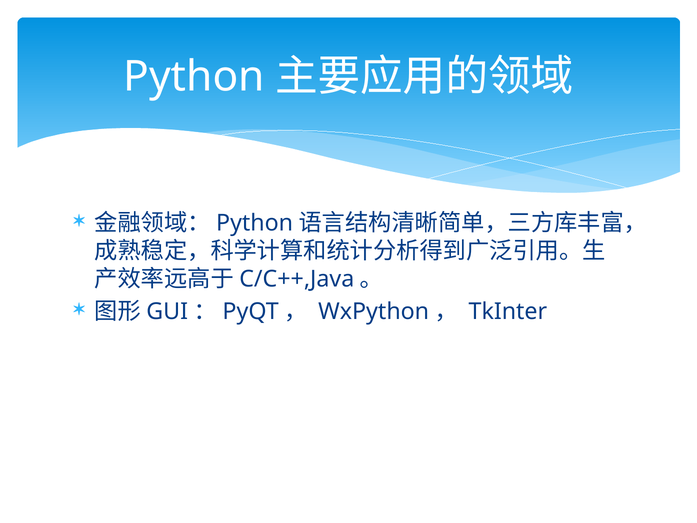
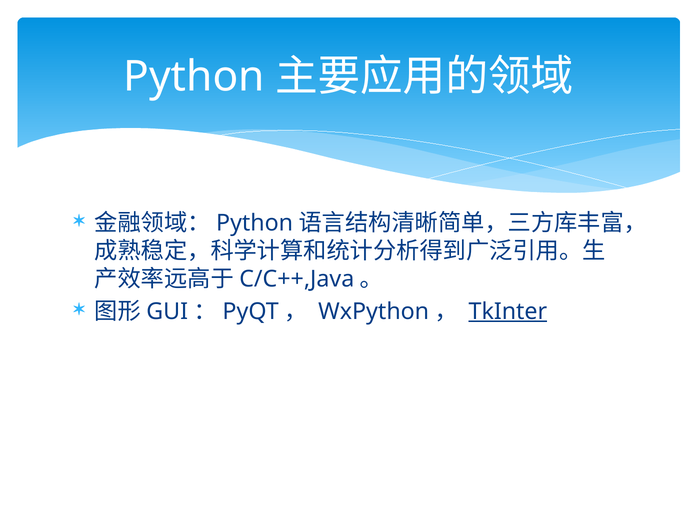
TkInter underline: none -> present (508, 311)
